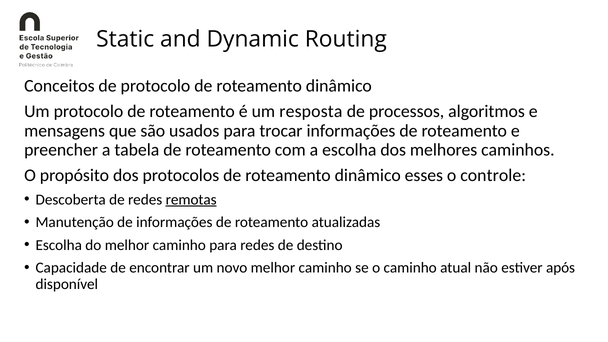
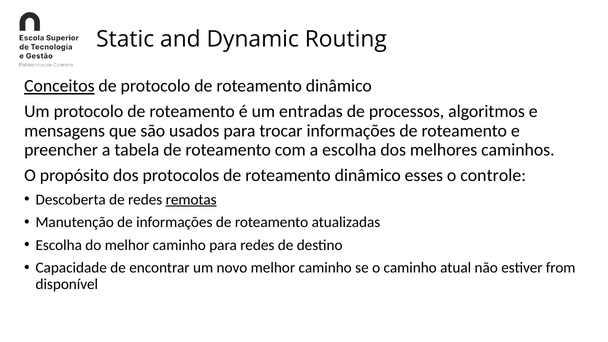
Conceitos underline: none -> present (59, 86)
resposta: resposta -> entradas (311, 112)
após: após -> from (561, 268)
